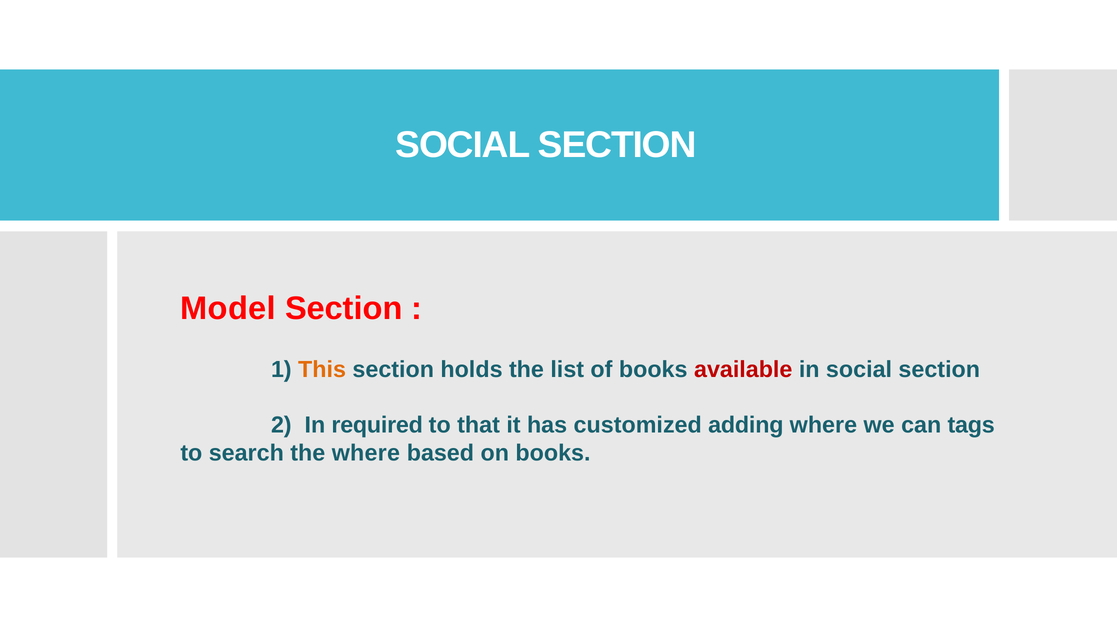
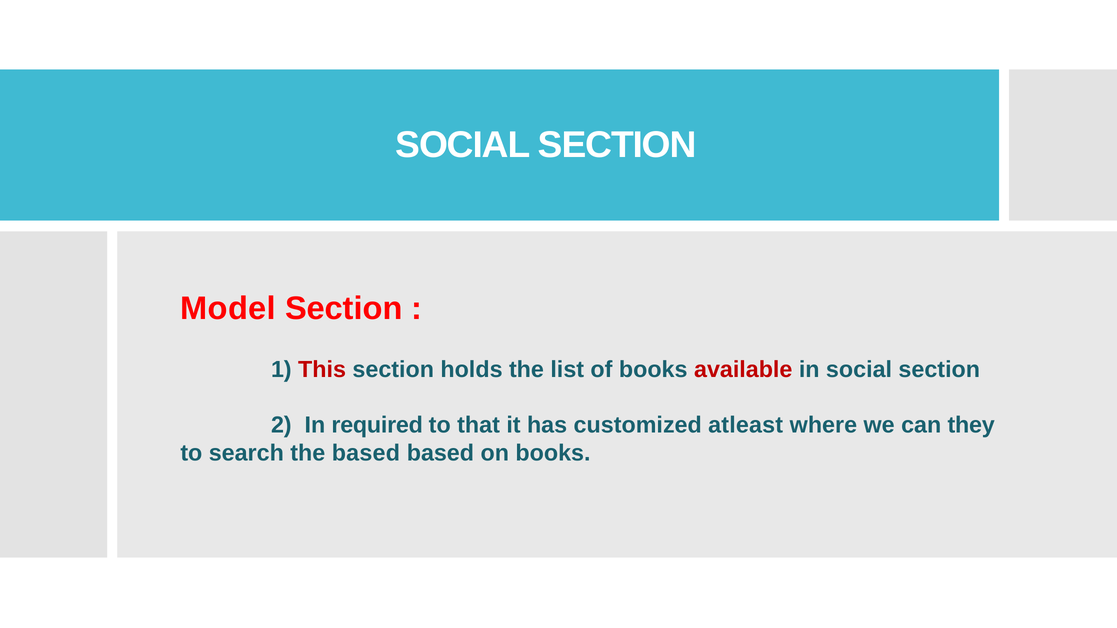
This colour: orange -> red (322, 370)
adding: adding -> atleast (746, 425)
tags: tags -> they (971, 425)
the where: where -> based (366, 453)
